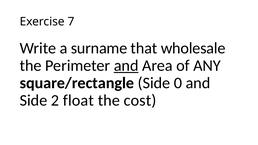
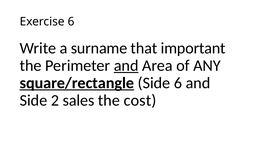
Exercise 7: 7 -> 6 (71, 22)
wholesale: wholesale -> important (193, 48)
square/rectangle underline: none -> present (77, 83)
Side 0: 0 -> 6 (178, 83)
float: float -> sales (79, 100)
